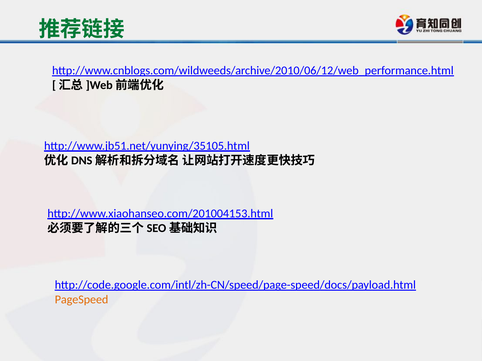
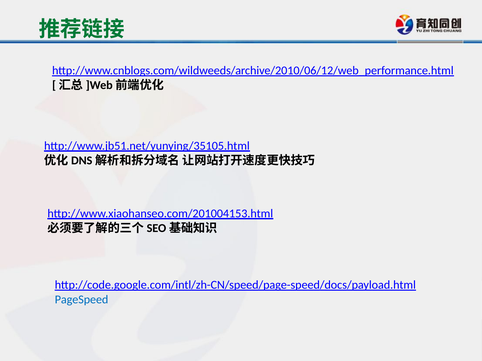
PageSpeed colour: orange -> blue (82, 300)
